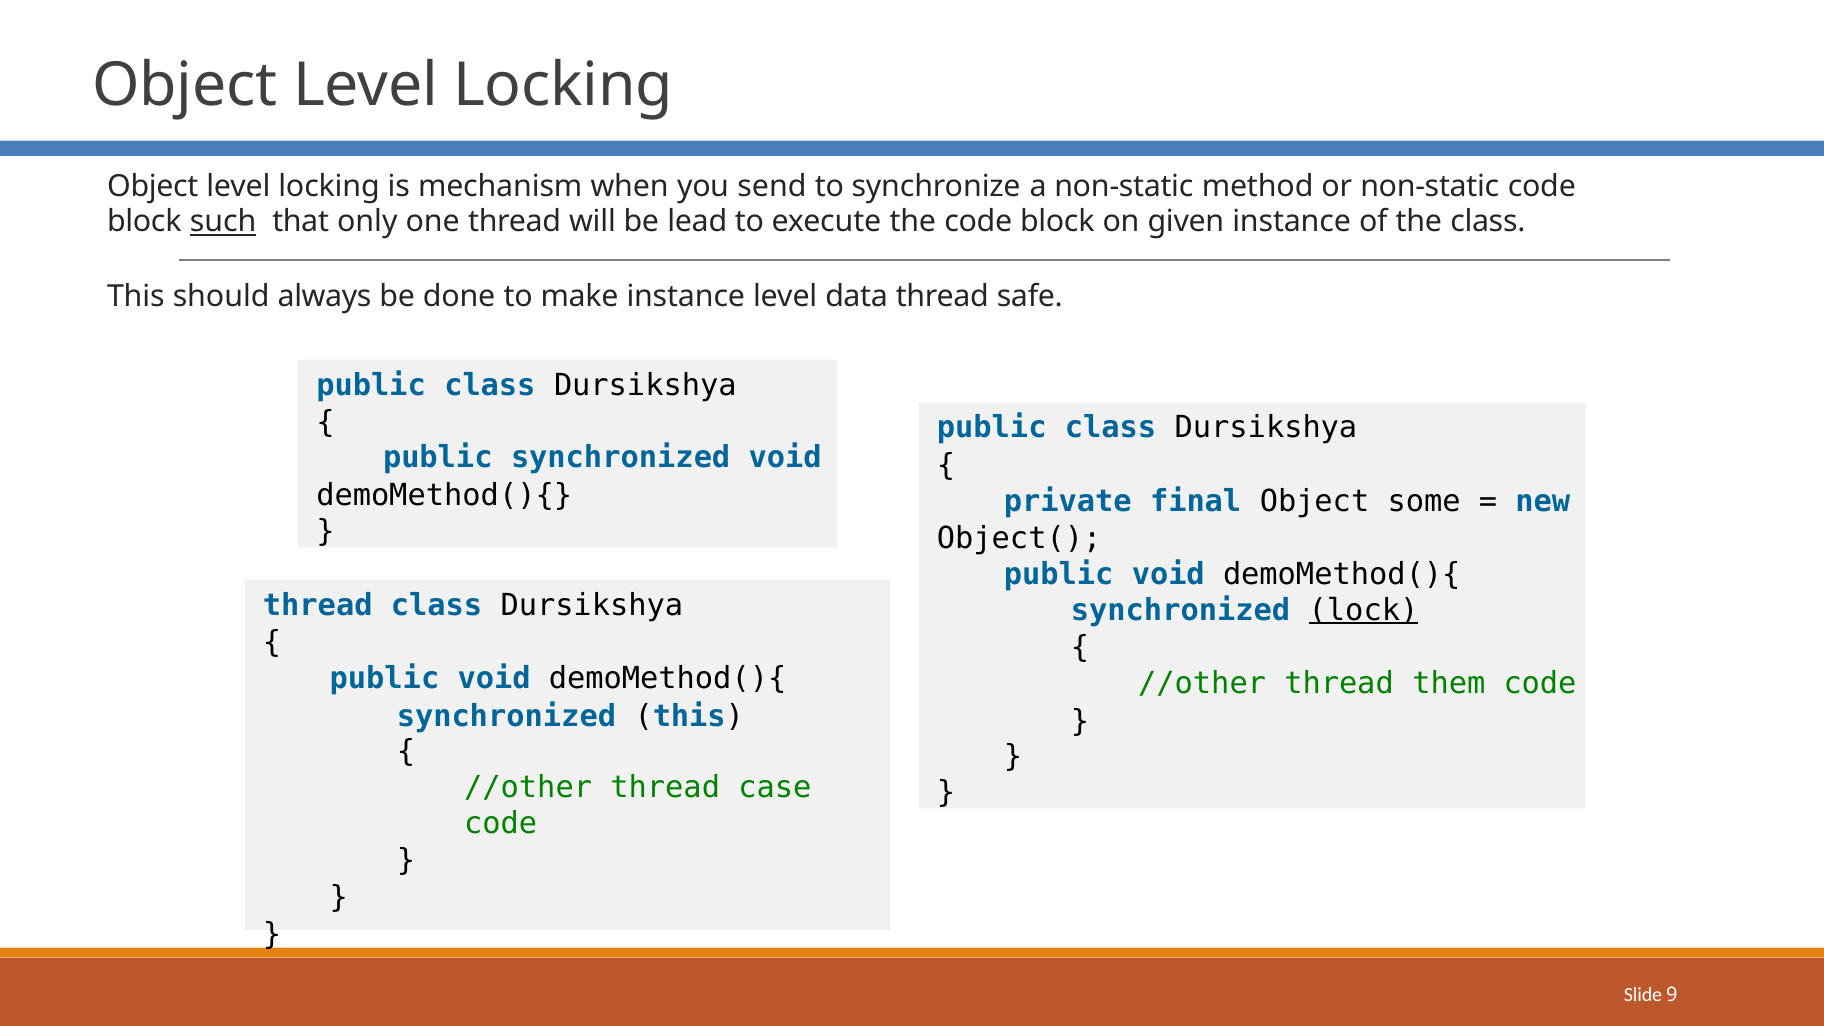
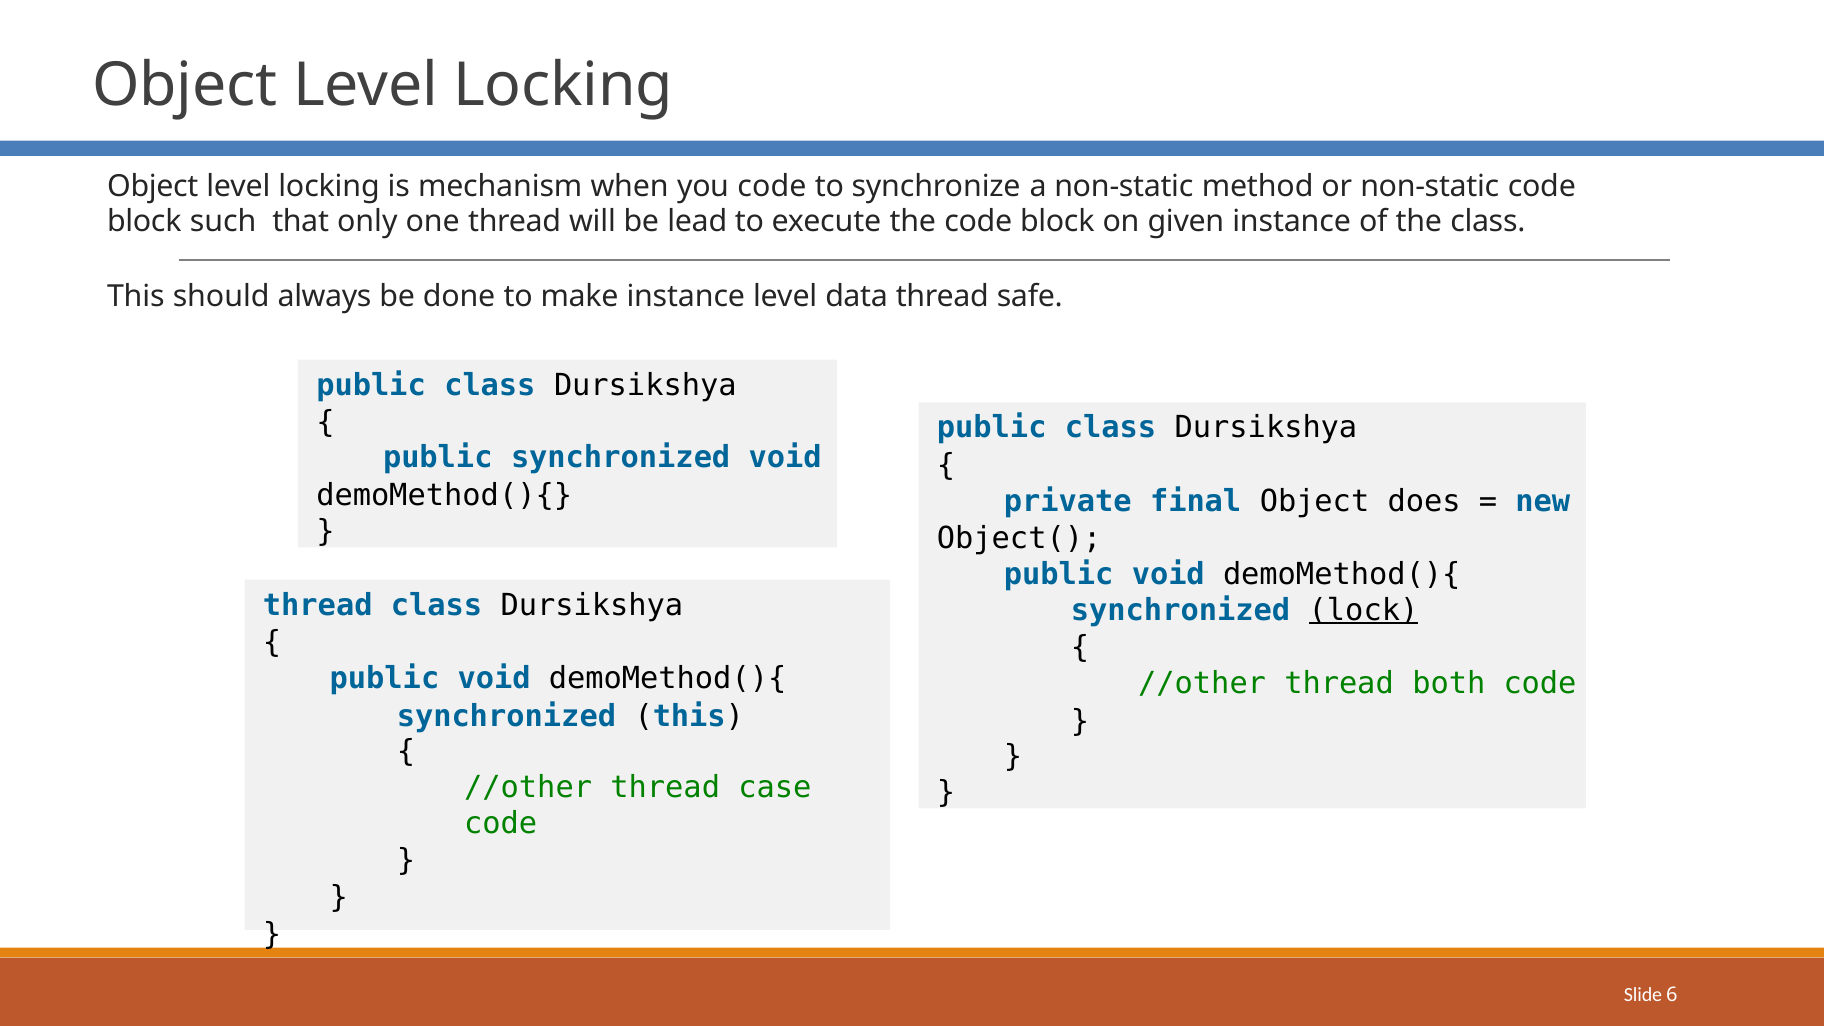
you send: send -> code (772, 187)
such underline: present -> none (223, 222)
some: some -> does (1424, 501)
them: them -> both (1449, 684)
9: 9 -> 6 (1672, 995)
